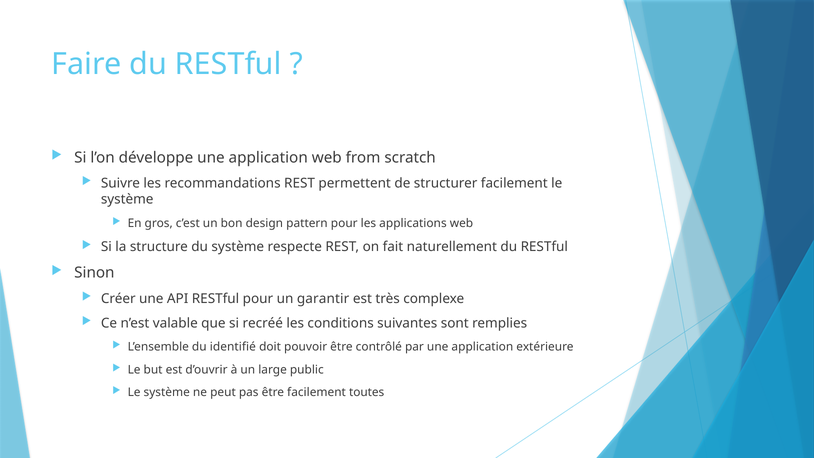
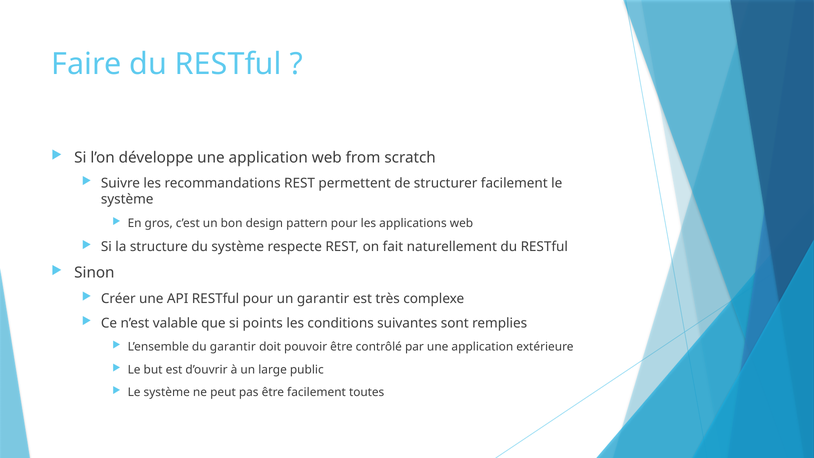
recréé: recréé -> points (263, 323)
du identifié: identifié -> garantir (233, 347)
